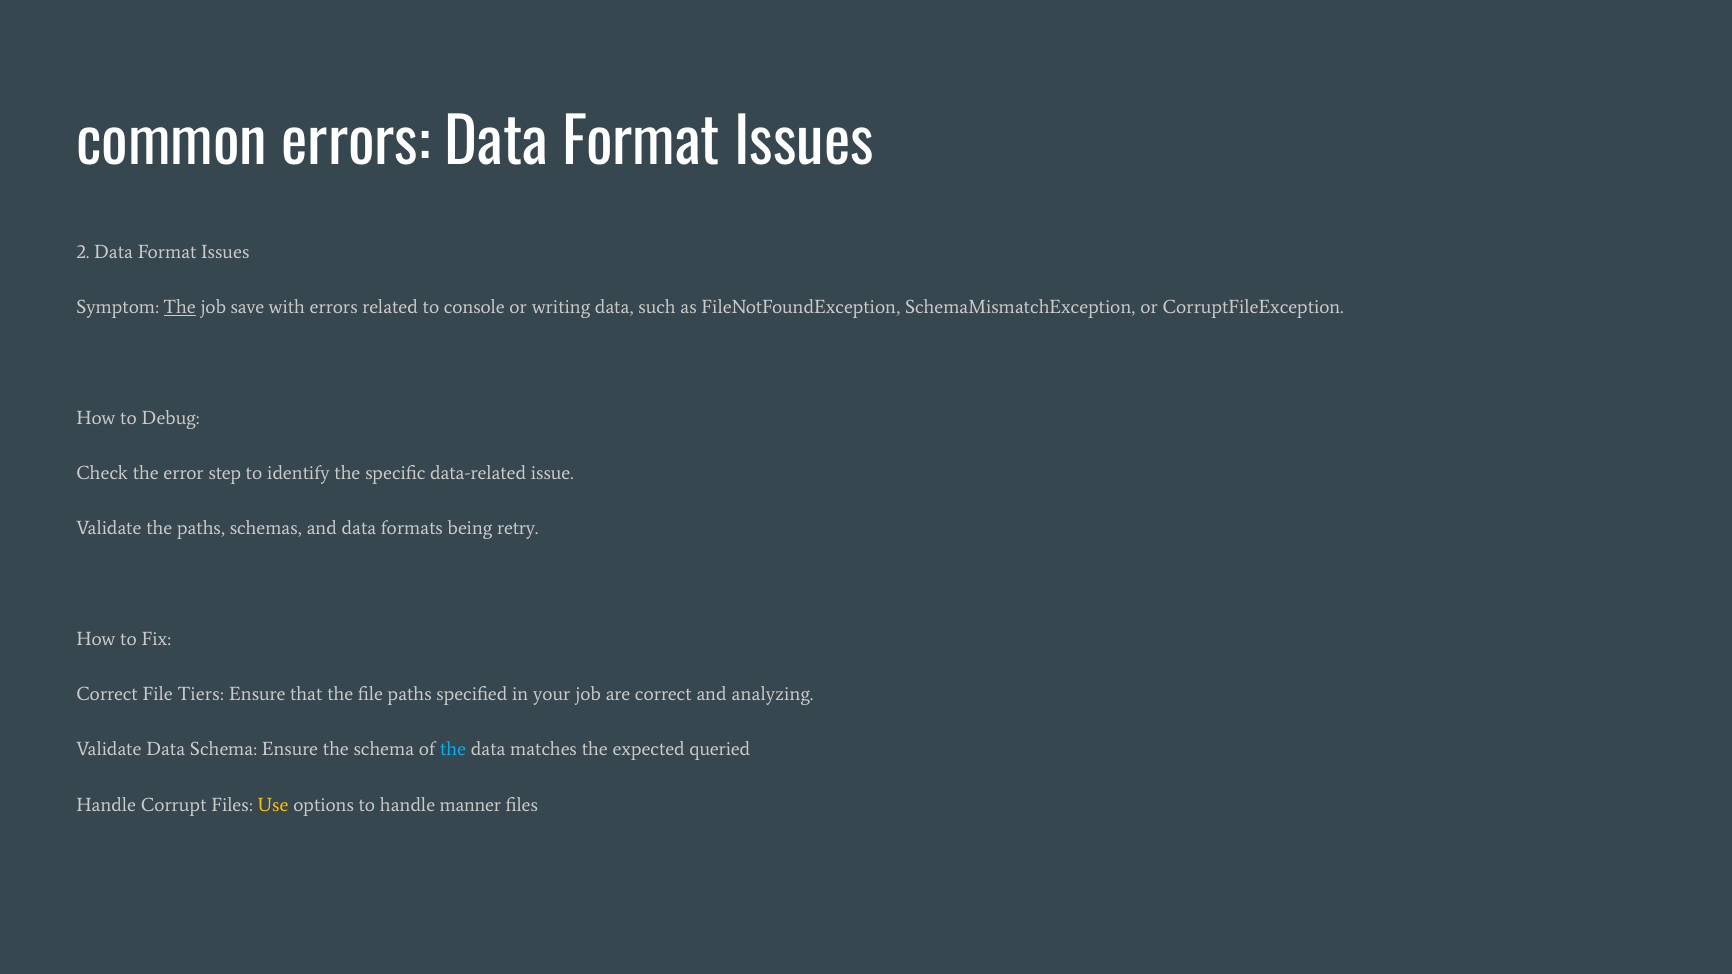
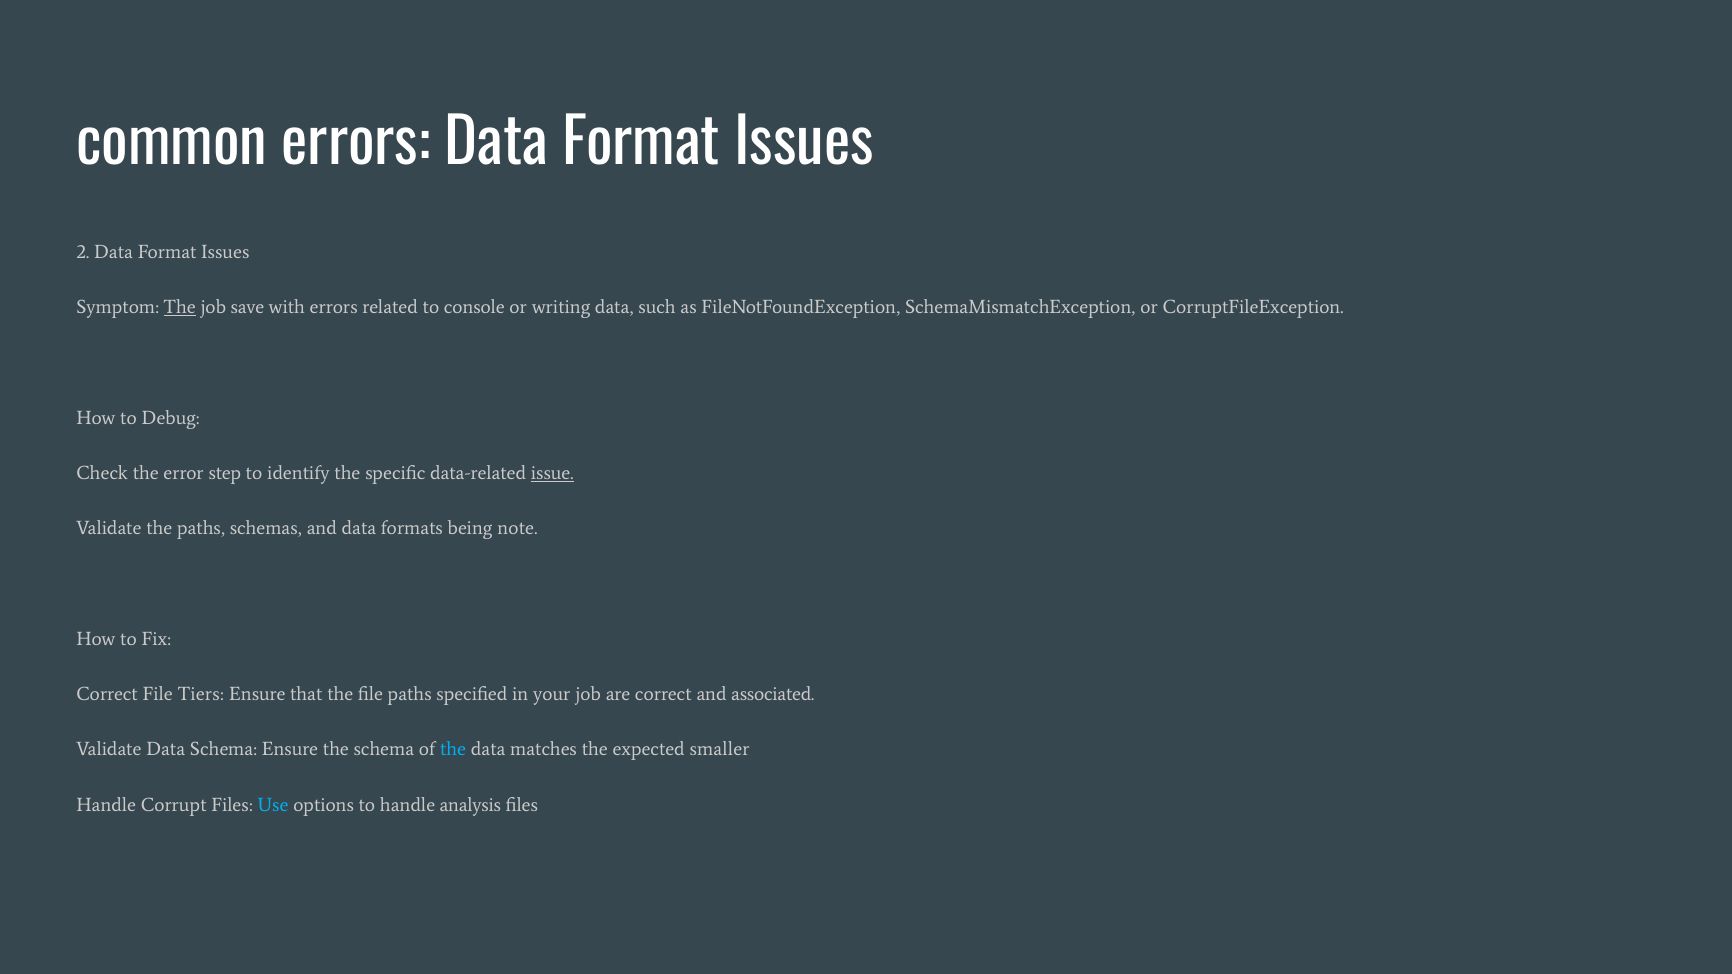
issue underline: none -> present (552, 473)
retry: retry -> note (517, 528)
analyzing: analyzing -> associated (773, 694)
queried: queried -> smaller (720, 750)
Use colour: yellow -> light blue (273, 805)
manner: manner -> analysis (470, 805)
